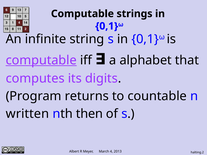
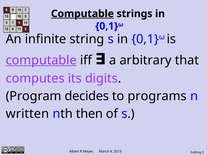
Computable underline: none -> present (82, 14)
alphabet: alphabet -> arbitrary (146, 60)
returns: returns -> decides (87, 96)
countable: countable -> programs (157, 96)
